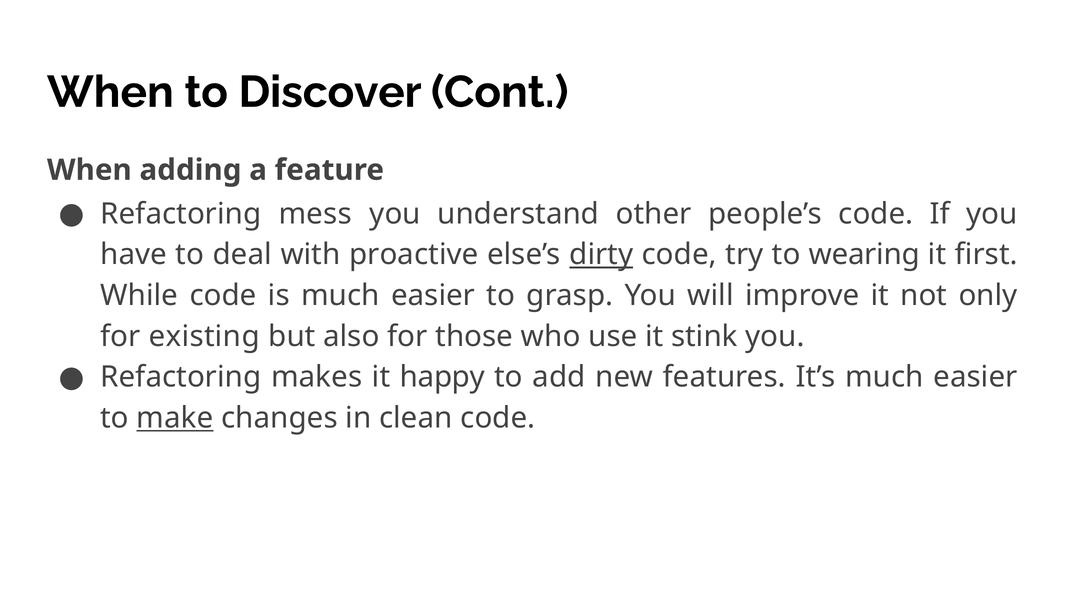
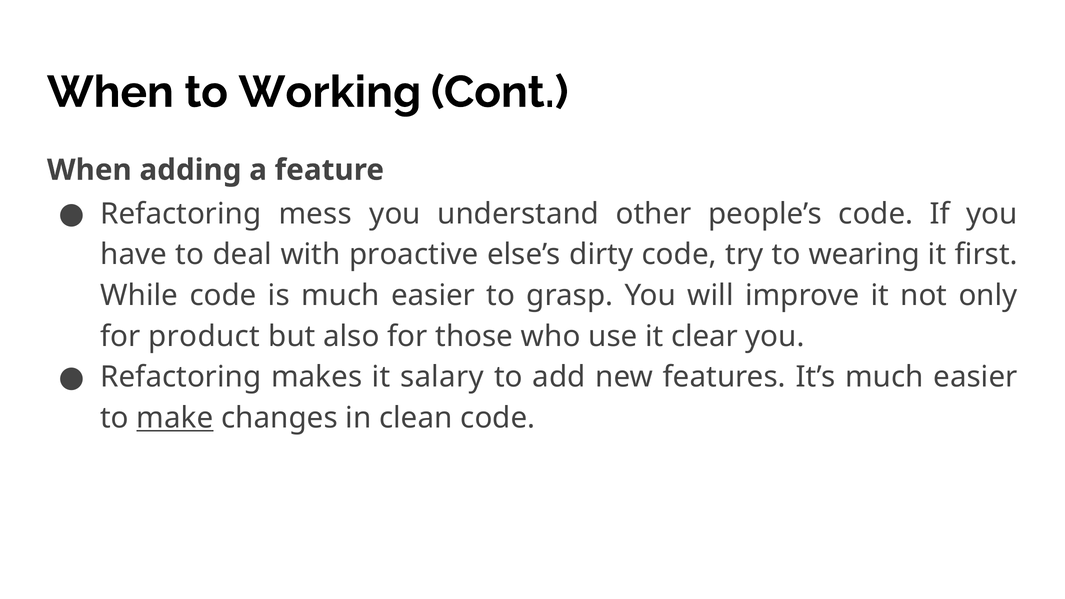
Discover: Discover -> Working (330, 92)
dirty underline: present -> none (601, 255)
existing: existing -> product (204, 336)
stink: stink -> clear (704, 336)
happy: happy -> salary (442, 377)
